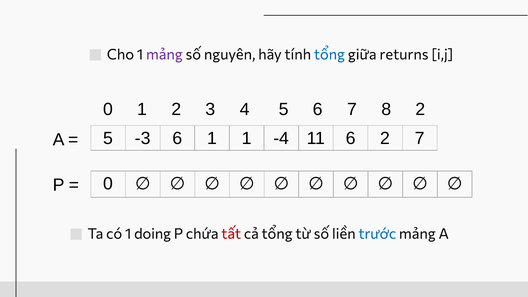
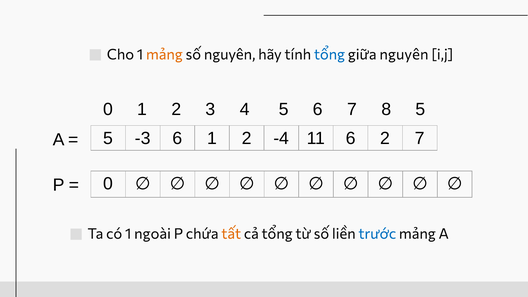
mảng colour: purple -> orange (164, 55)
giữa returns: returns -> nguyên (404, 55)
8 2: 2 -> 5 (421, 109)
6 1 1: 1 -> 2 (247, 138)
doing: doing -> ngoài (152, 234)
tất colour: red -> orange (231, 234)
